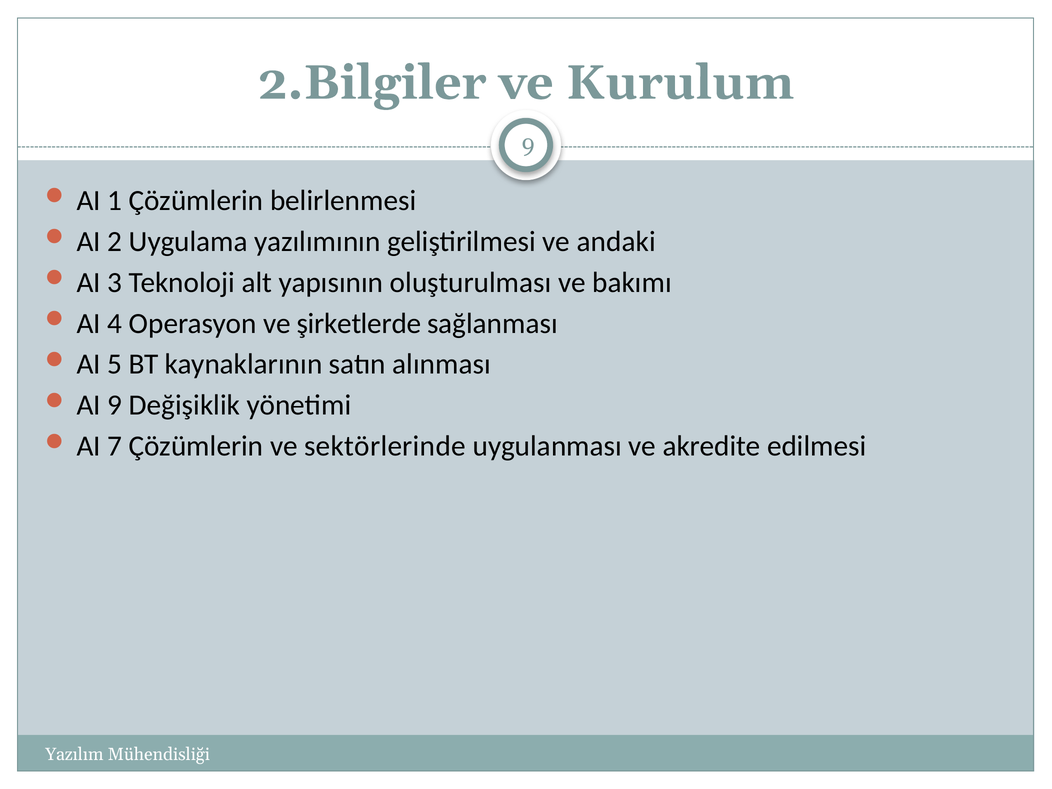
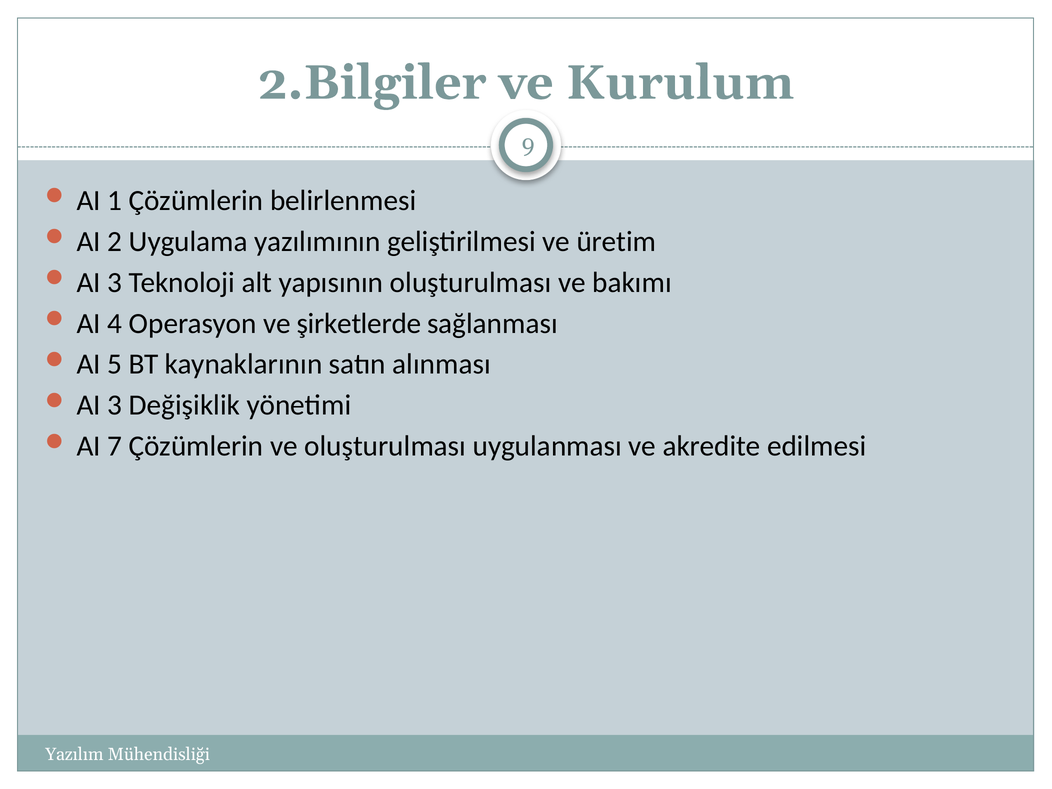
andaki: andaki -> üretim (616, 241)
9: 9 -> 3 (115, 405)
ve sektörlerinde: sektörlerinde -> oluşturulması (385, 446)
